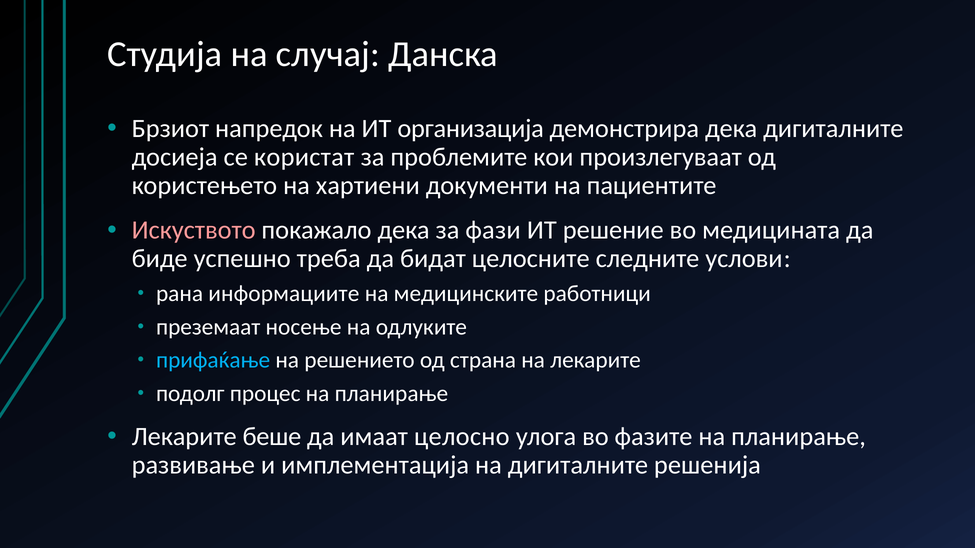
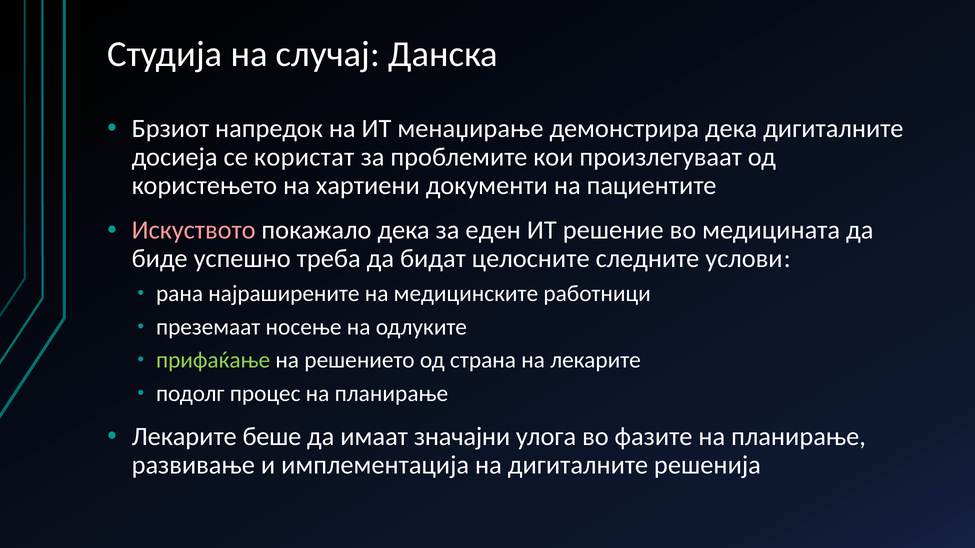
организација: организација -> менаџирање (470, 129)
фази: фази -> еден (493, 230)
информациите: информациите -> најраширените (284, 294)
прифаќање colour: light blue -> light green (213, 361)
целосно: целосно -> значајни (462, 437)
